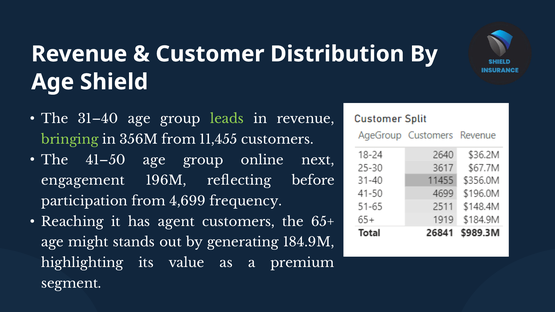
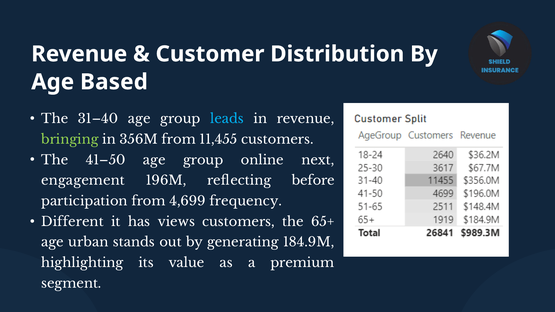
Shield: Shield -> Based (114, 82)
leads colour: light green -> light blue (227, 119)
Reaching: Reaching -> Different (72, 222)
agent: agent -> views (176, 222)
might: might -> urban (88, 242)
